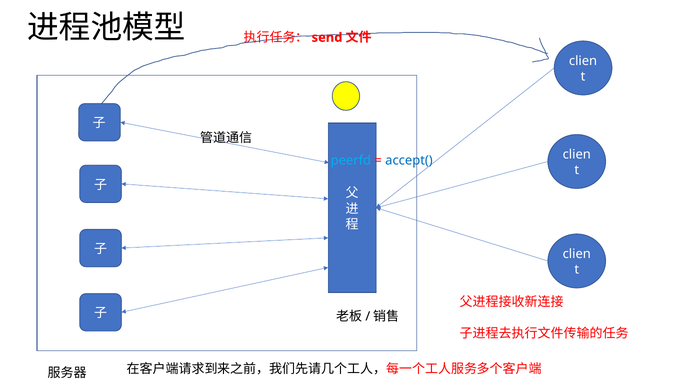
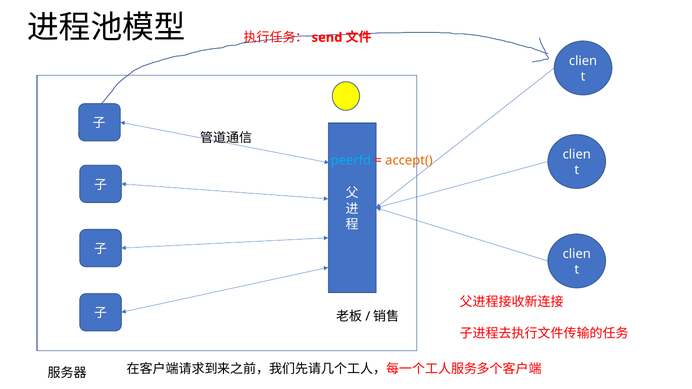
accept( colour: blue -> orange (409, 160)
